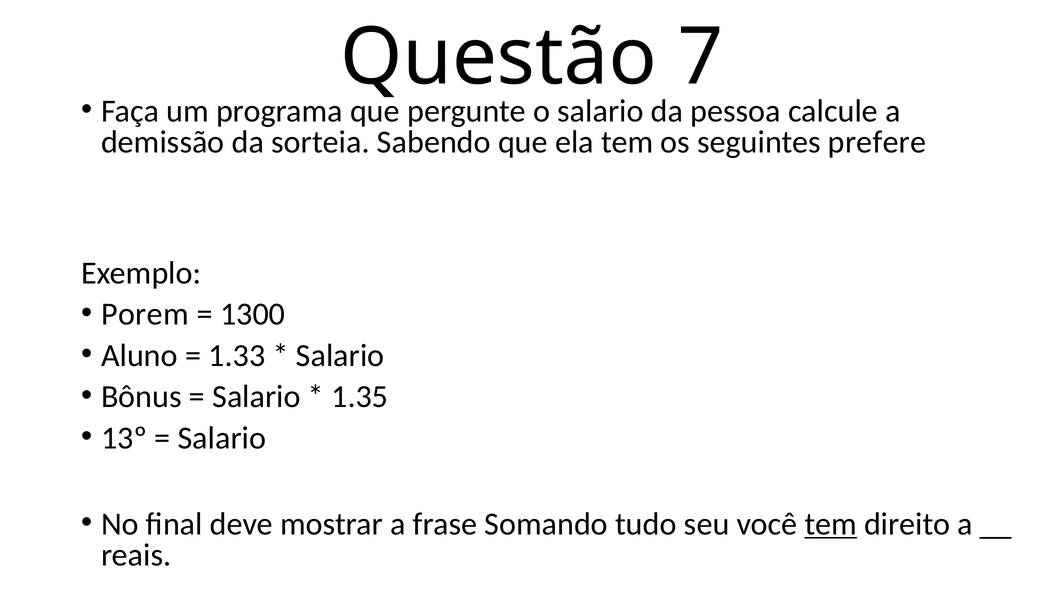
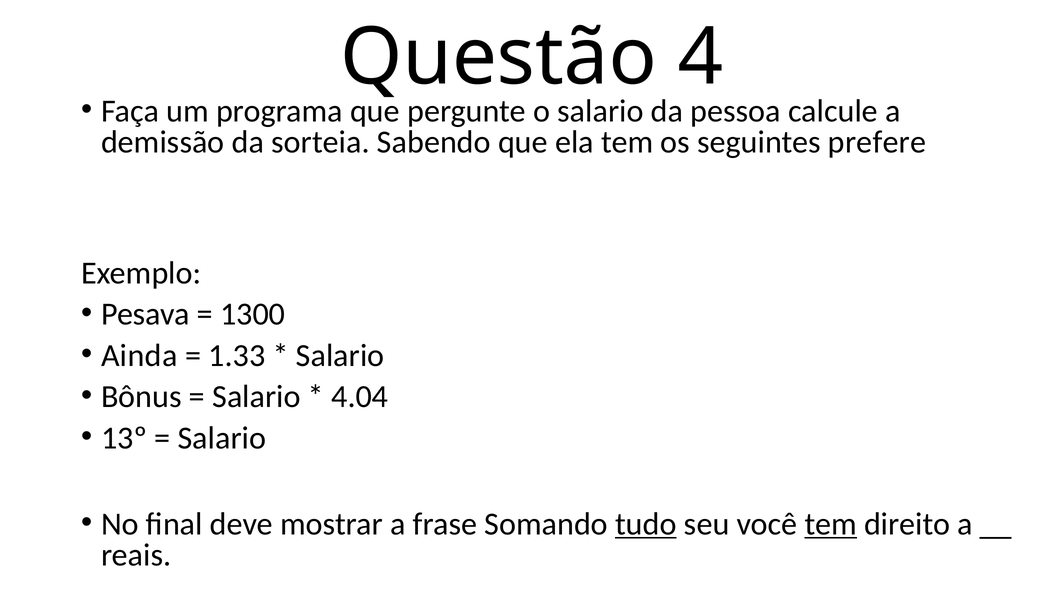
7: 7 -> 4 (701, 57)
Porem: Porem -> Pesava (145, 314)
Aluno: Aluno -> Ainda (139, 355)
1.35: 1.35 -> 4.04 (360, 396)
tudo underline: none -> present (646, 523)
